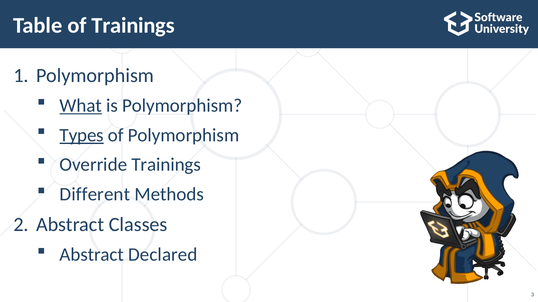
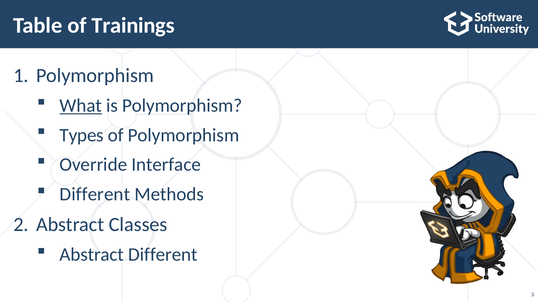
Types underline: present -> none (82, 135)
Override Trainings: Trainings -> Interface (166, 165)
Abstract Declared: Declared -> Different (163, 255)
